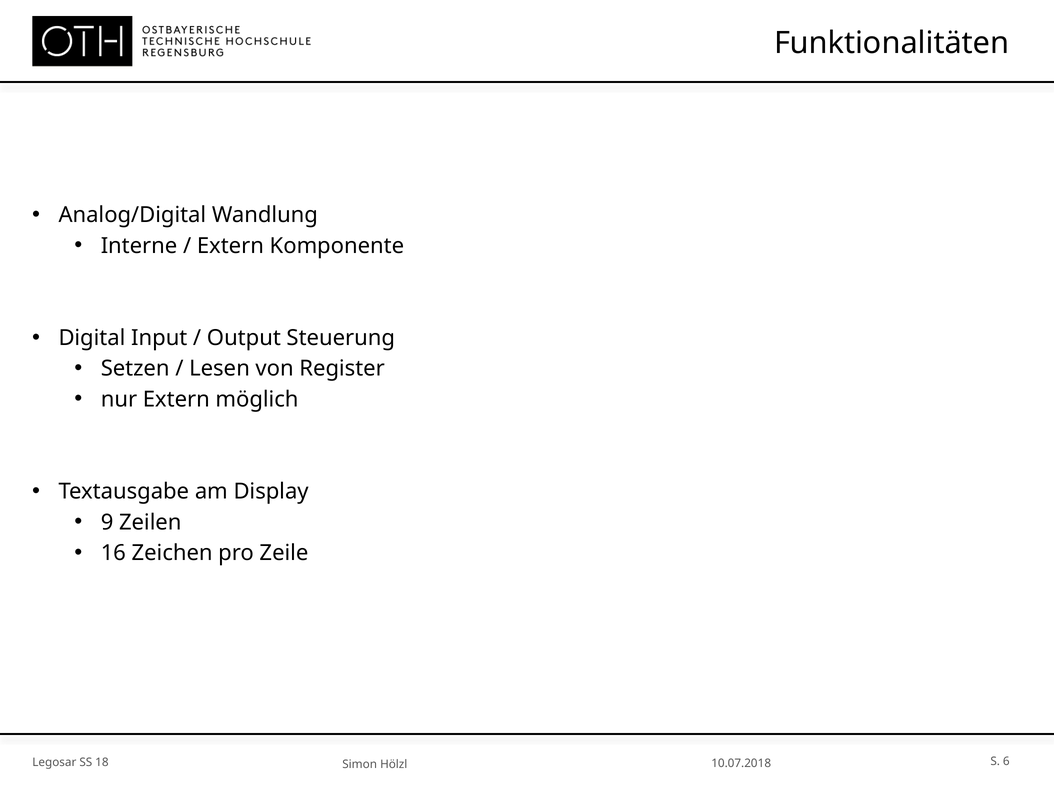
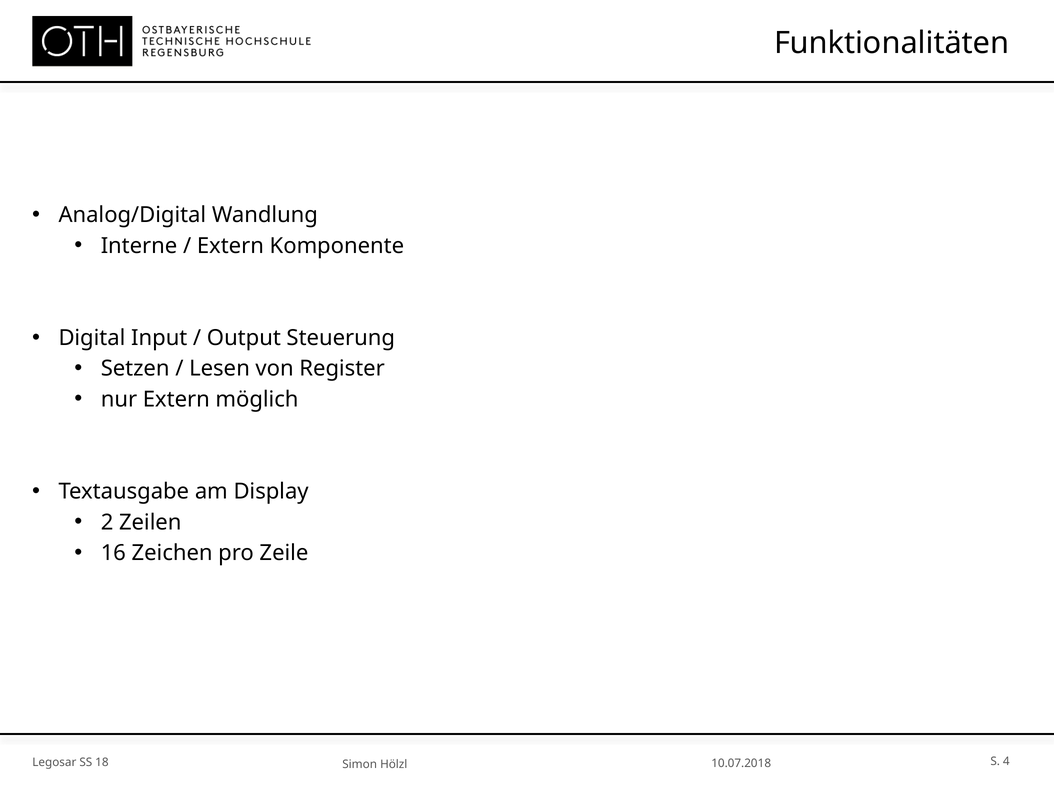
9: 9 -> 2 (107, 522)
6: 6 -> 4 (1006, 761)
